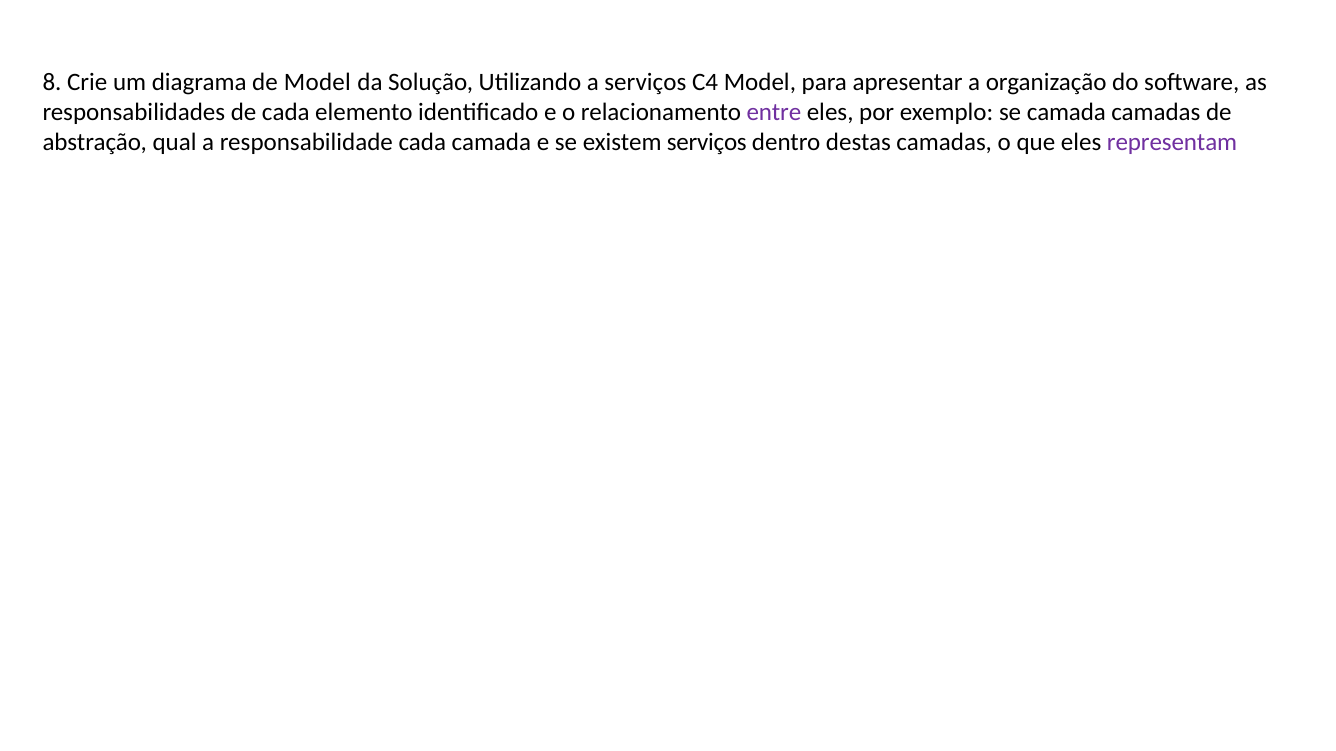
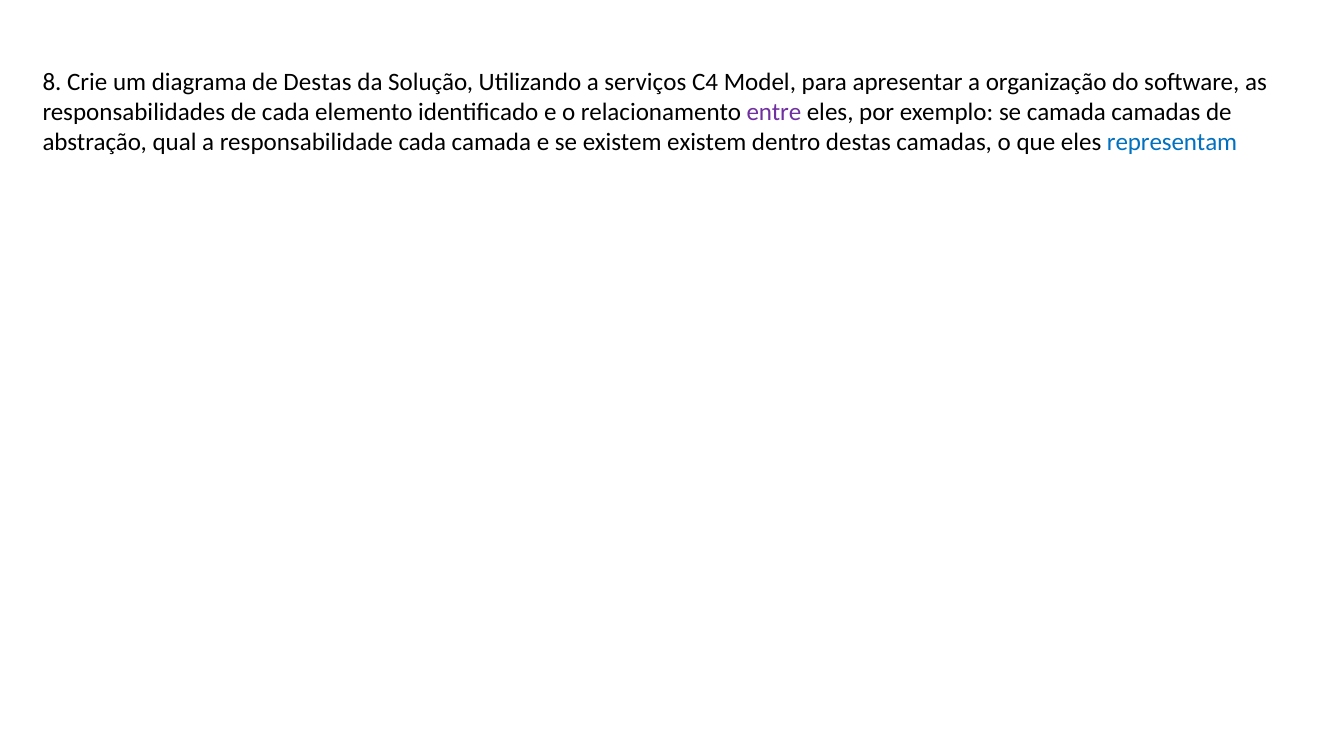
de Model: Model -> Destas (318, 82)
existem serviços: serviços -> existem (707, 142)
representam colour: purple -> blue (1172, 142)
